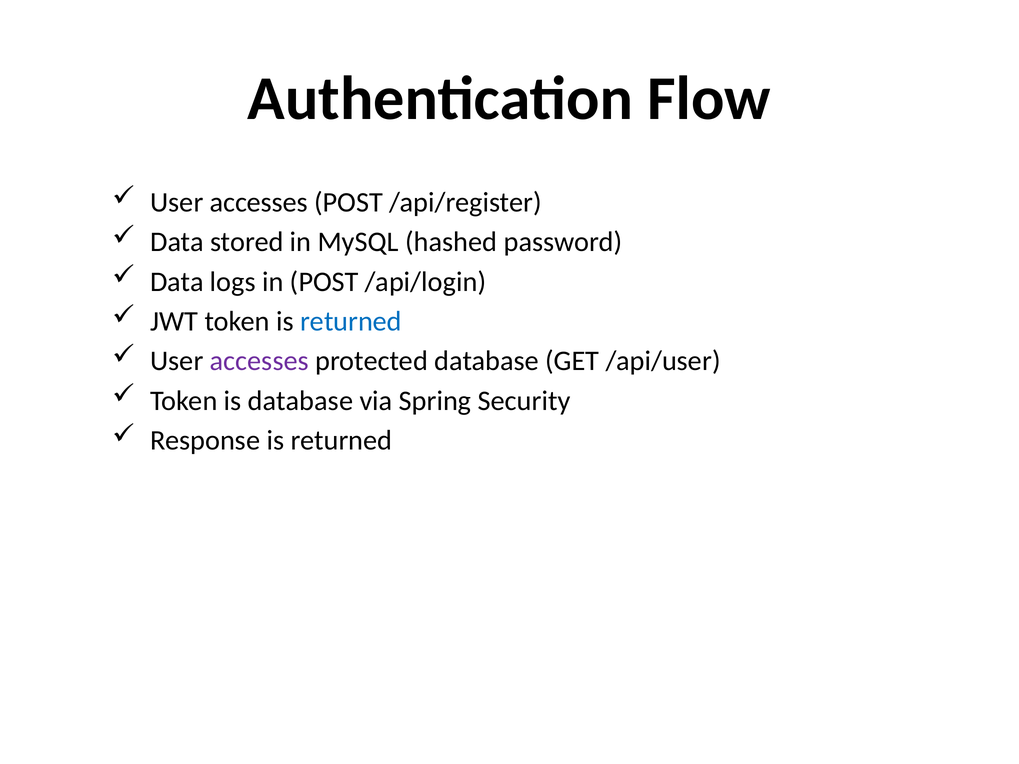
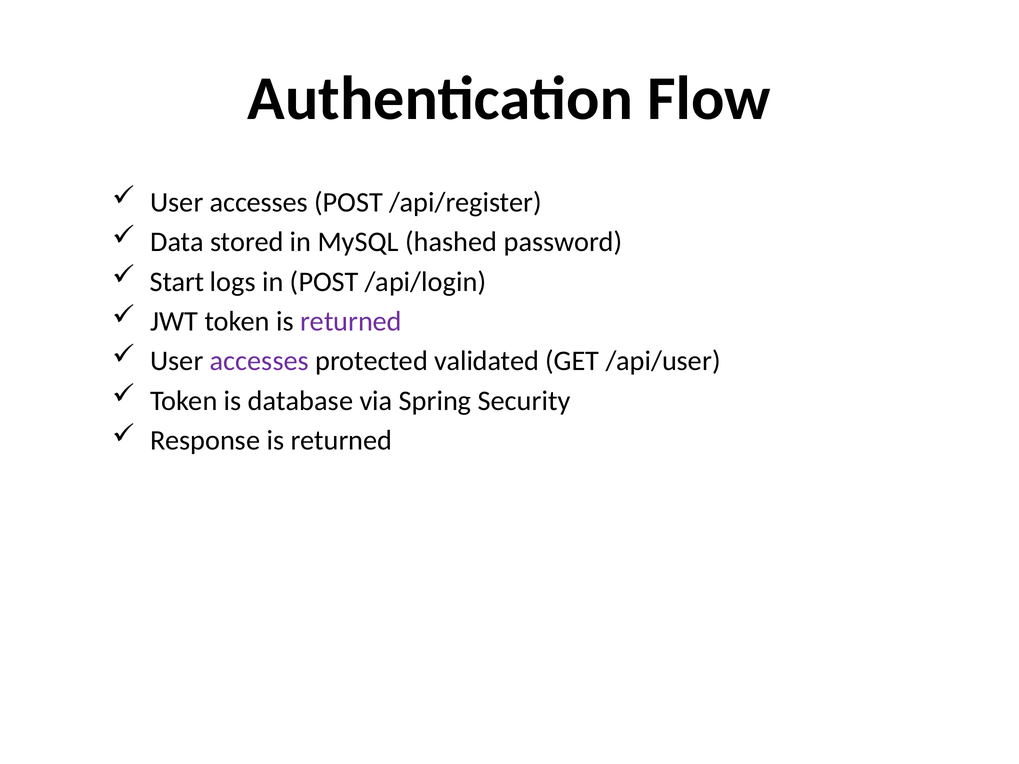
Data: Data -> Start (177, 282)
returned colour: blue -> purple (351, 321)
protected database: database -> validated (487, 361)
